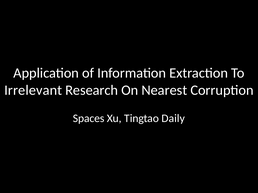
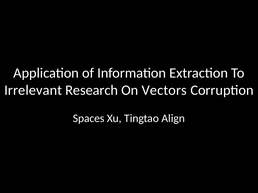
Nearest: Nearest -> Vectors (164, 90)
Daily: Daily -> Align (173, 119)
